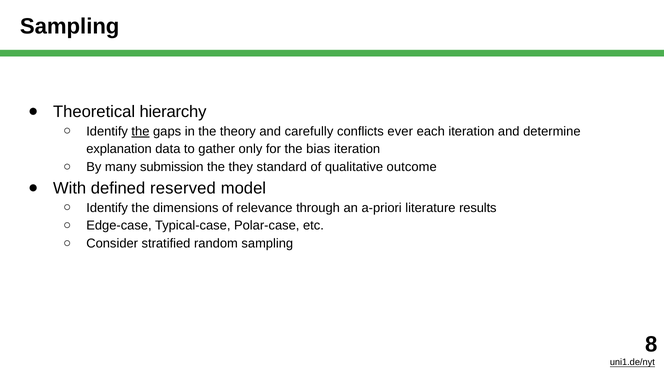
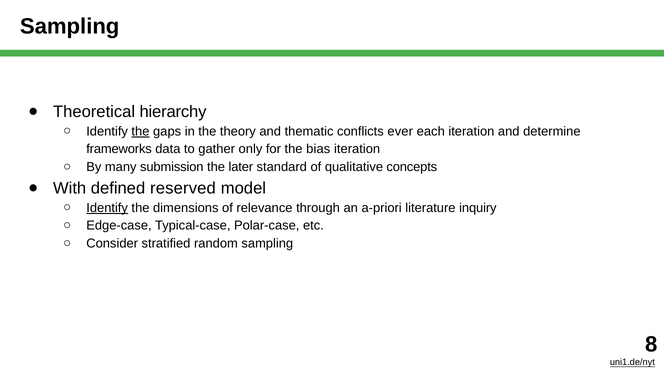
carefully: carefully -> thematic (309, 131)
explanation: explanation -> frameworks (119, 149)
they: they -> later (241, 167)
outcome: outcome -> concepts (412, 167)
Identify underline: none -> present (107, 208)
results: results -> inquiry (478, 208)
